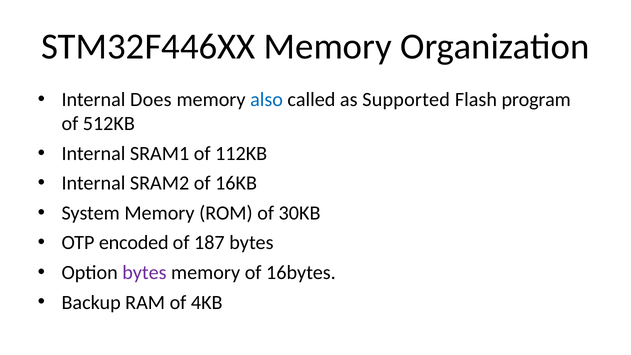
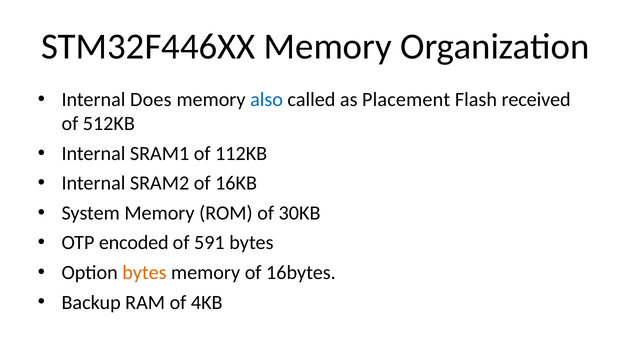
Supported: Supported -> Placement (406, 99)
program: program -> received (536, 99)
187: 187 -> 591 (209, 243)
bytes colour: purple -> orange (144, 273)
